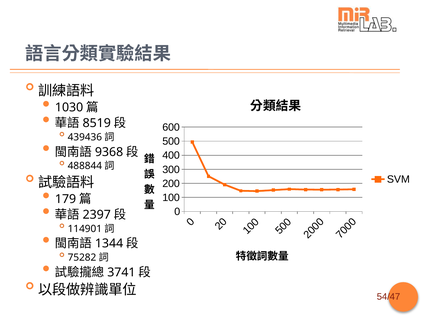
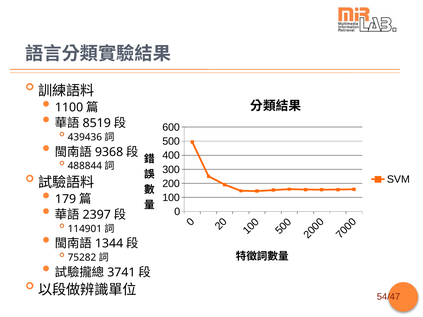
1030: 1030 -> 1100 (69, 107)
